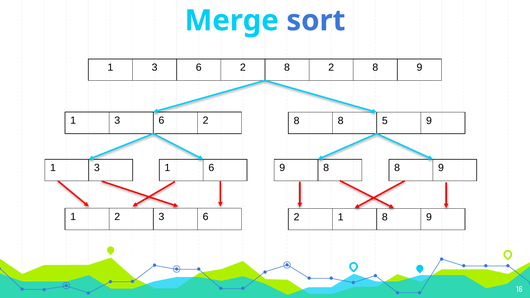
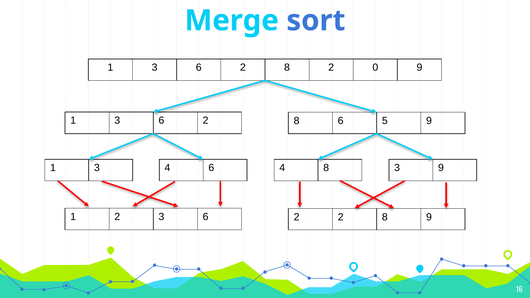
8 2 8: 8 -> 0 (375, 68)
2 8 8: 8 -> 6 (341, 121)
3 1: 1 -> 4 (167, 168)
6 9: 9 -> 4 (282, 168)
8: 8 -> 3 (397, 168)
2 1: 1 -> 2 (341, 217)
